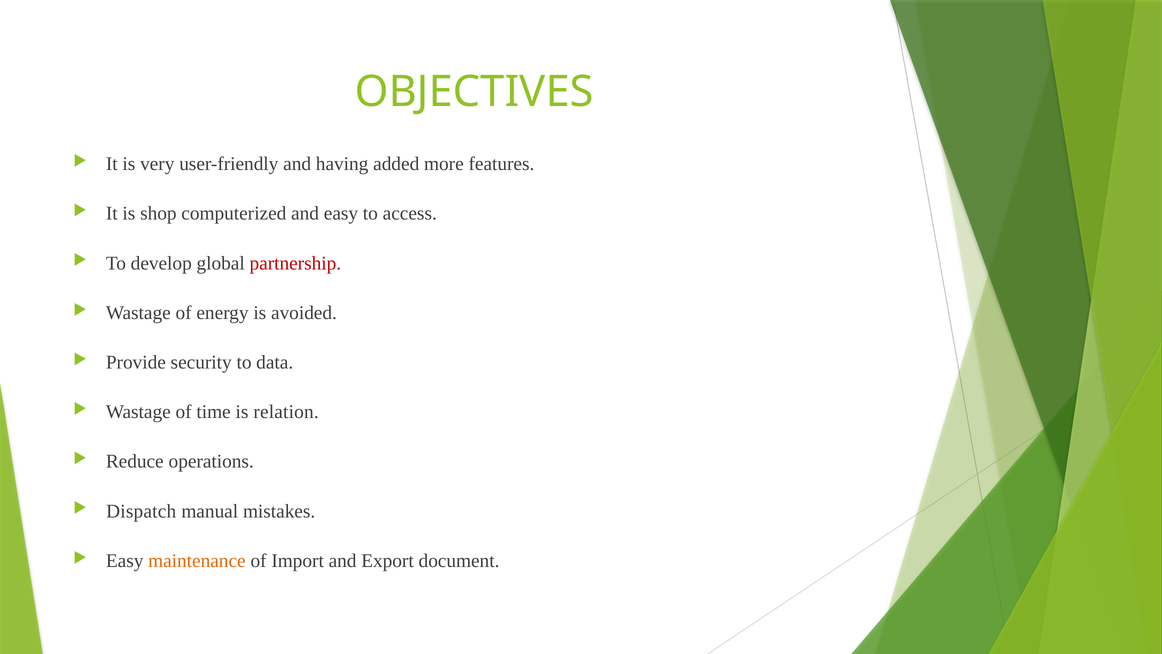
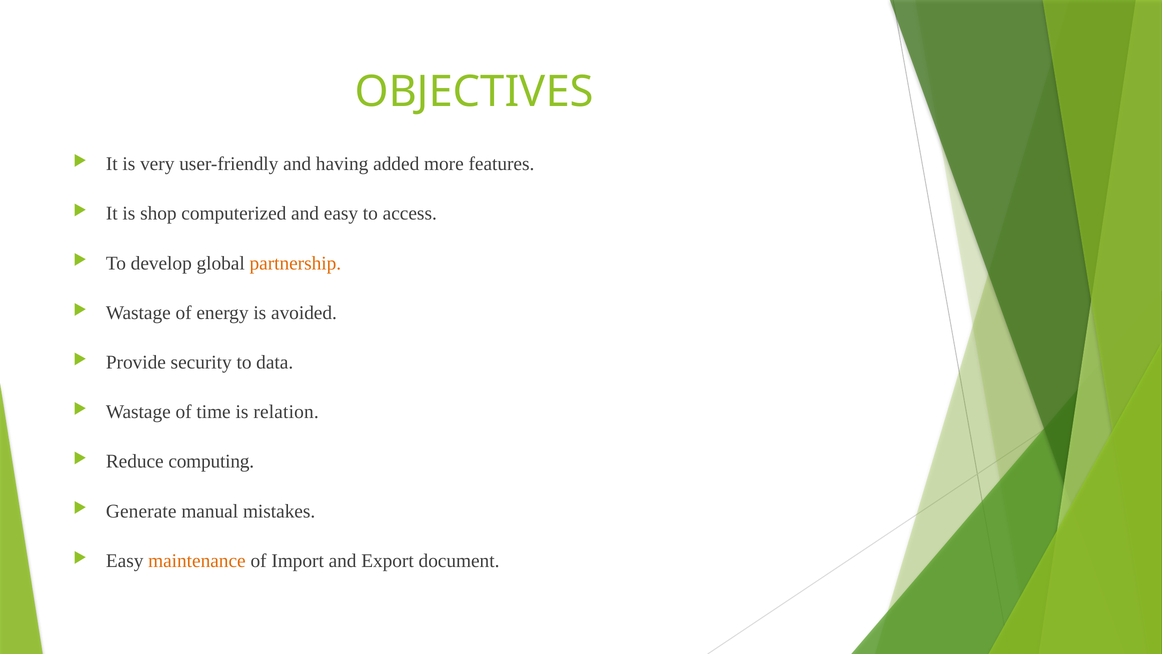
partnership colour: red -> orange (295, 263)
operations: operations -> computing (211, 461)
Dispatch: Dispatch -> Generate (141, 511)
